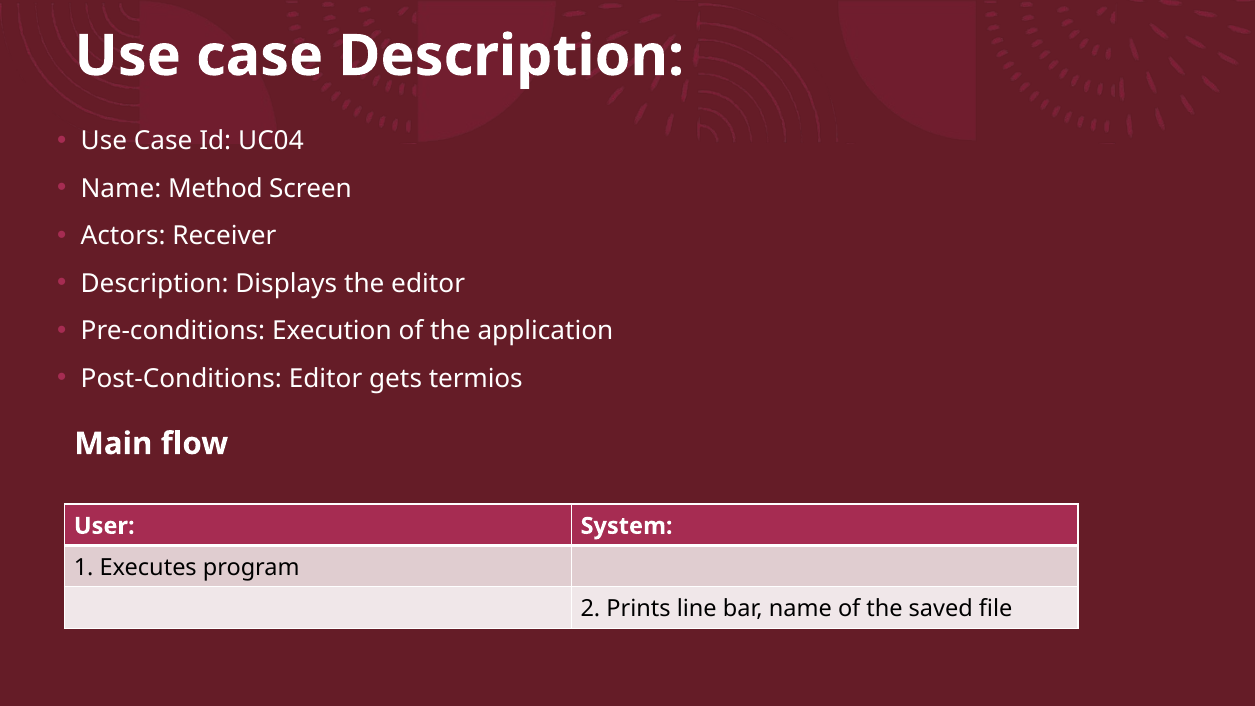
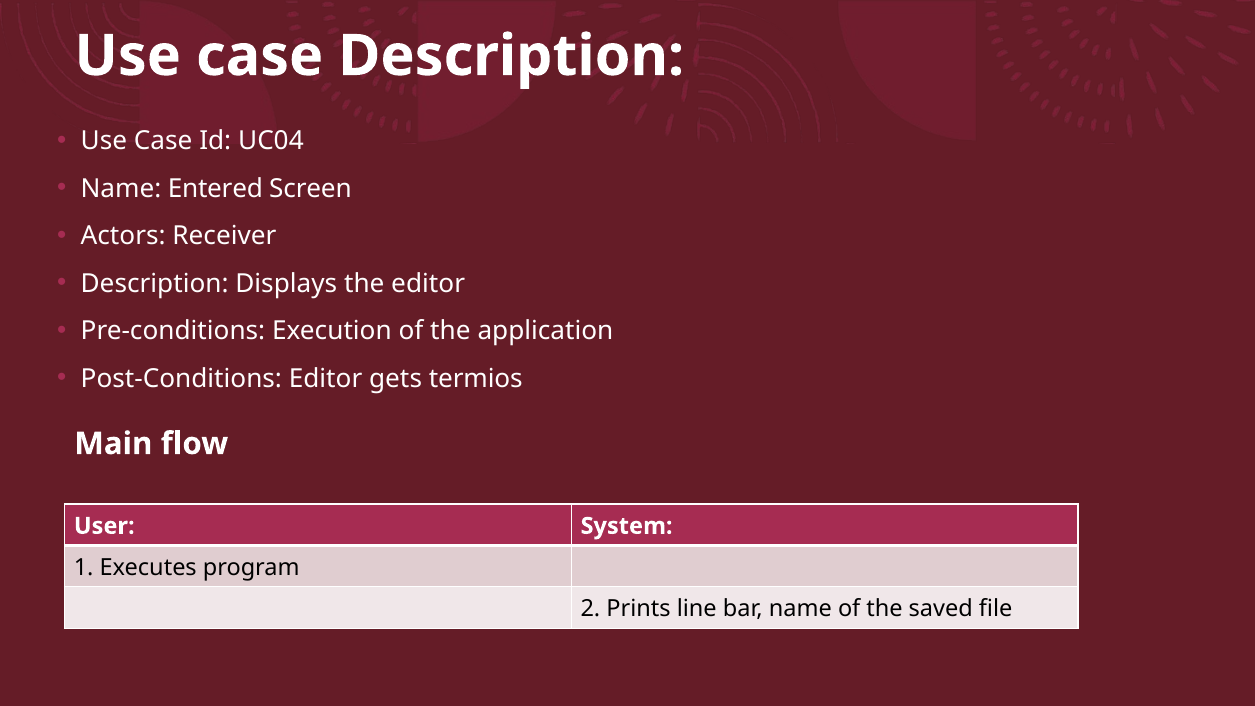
Method: Method -> Entered (215, 188)
